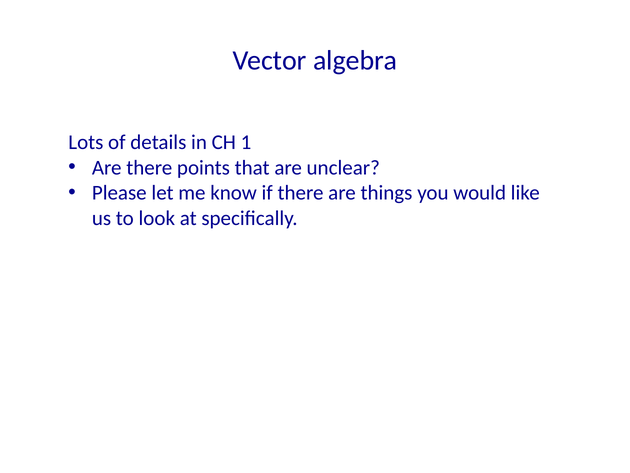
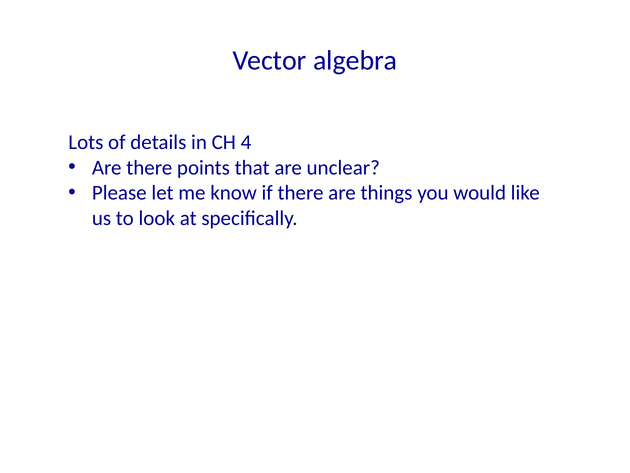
1: 1 -> 4 (246, 142)
